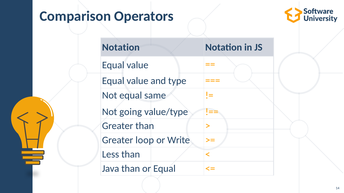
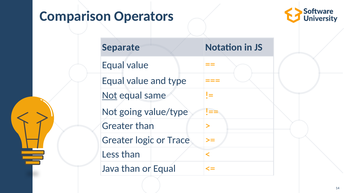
Notation: Notation -> Separate (121, 47)
Not underline: none -> present (110, 96)
loop: loop -> logic (145, 140)
Write: Write -> Trace (179, 140)
